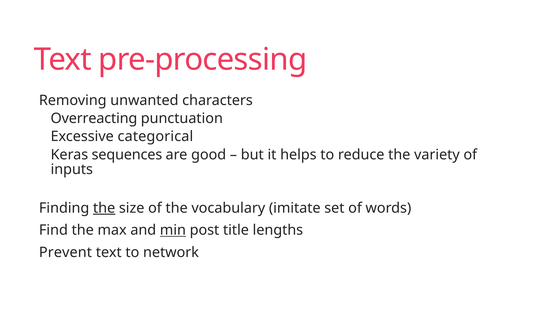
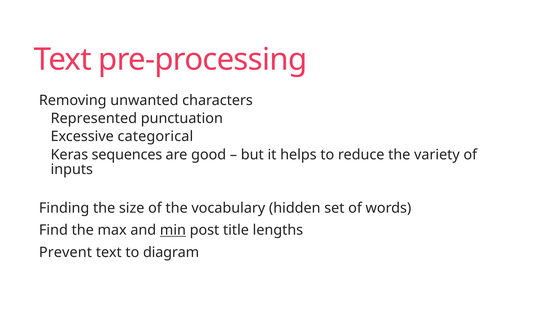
Overreacting: Overreacting -> Represented (94, 118)
the underline: present -> none (104, 208)
imitate: imitate -> hidden (295, 208)
network: network -> diagram (171, 252)
